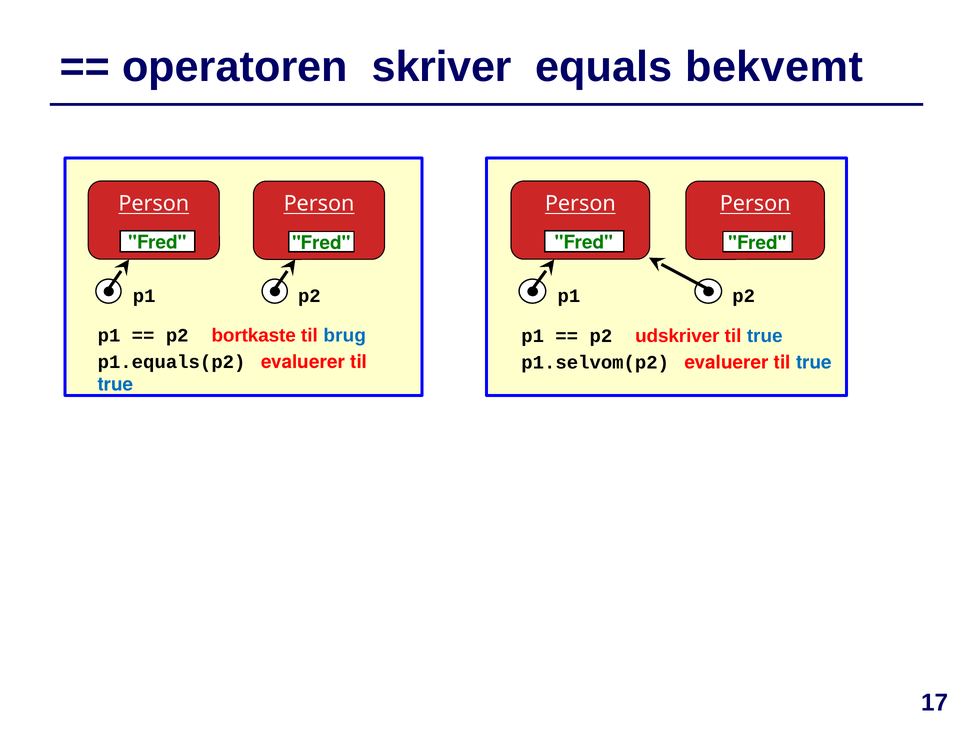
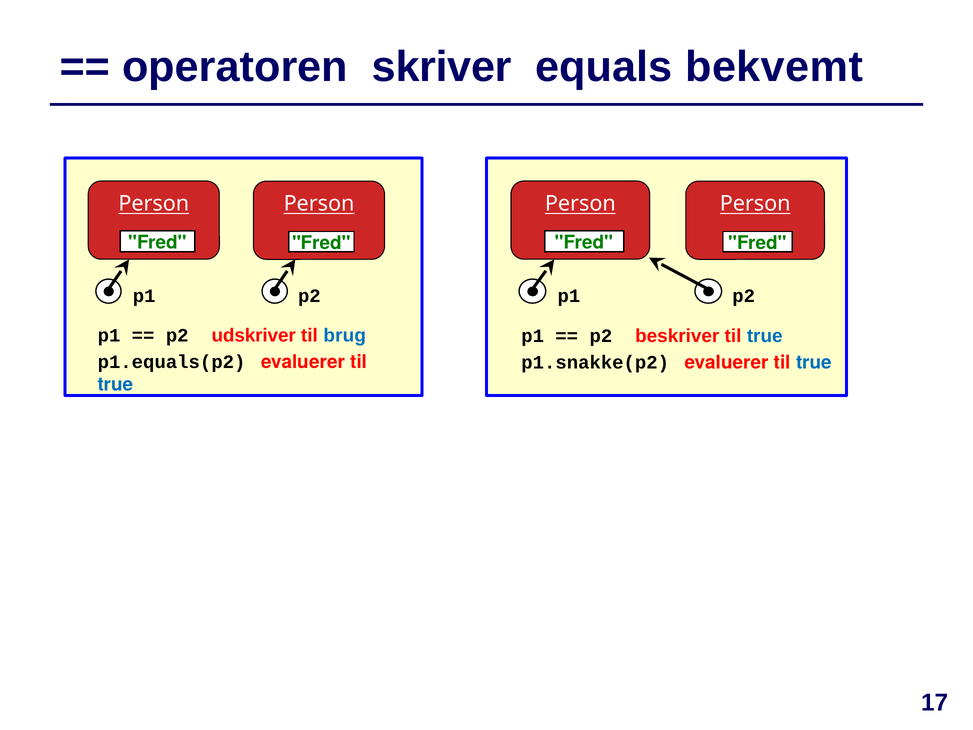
bortkaste: bortkaste -> udskriver (254, 335)
udskriver: udskriver -> beskriver (677, 336)
p1.selvom(p2: p1.selvom(p2 -> p1.snakke(p2 (595, 362)
